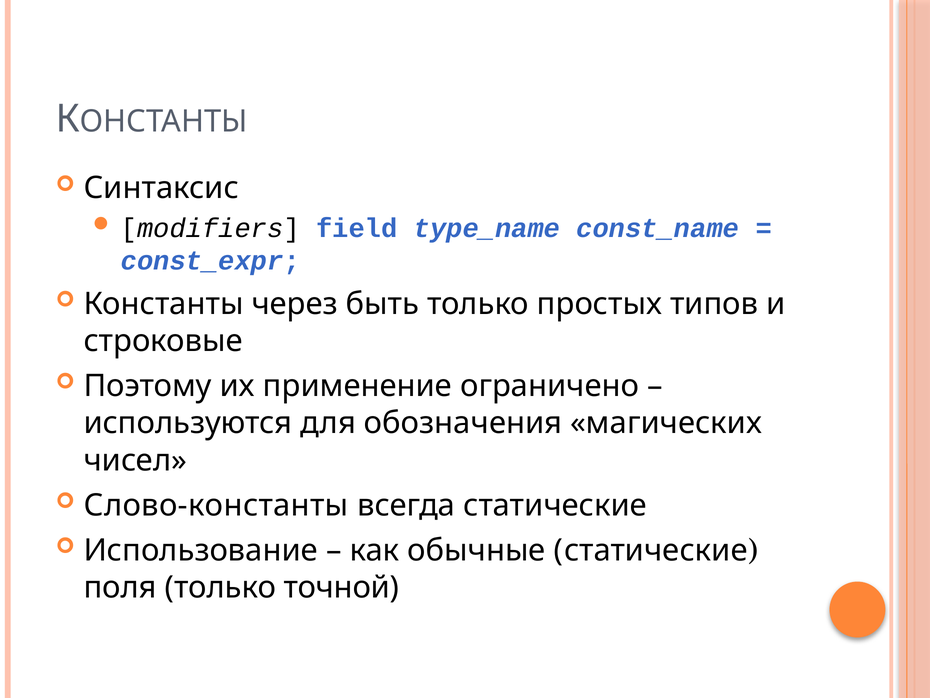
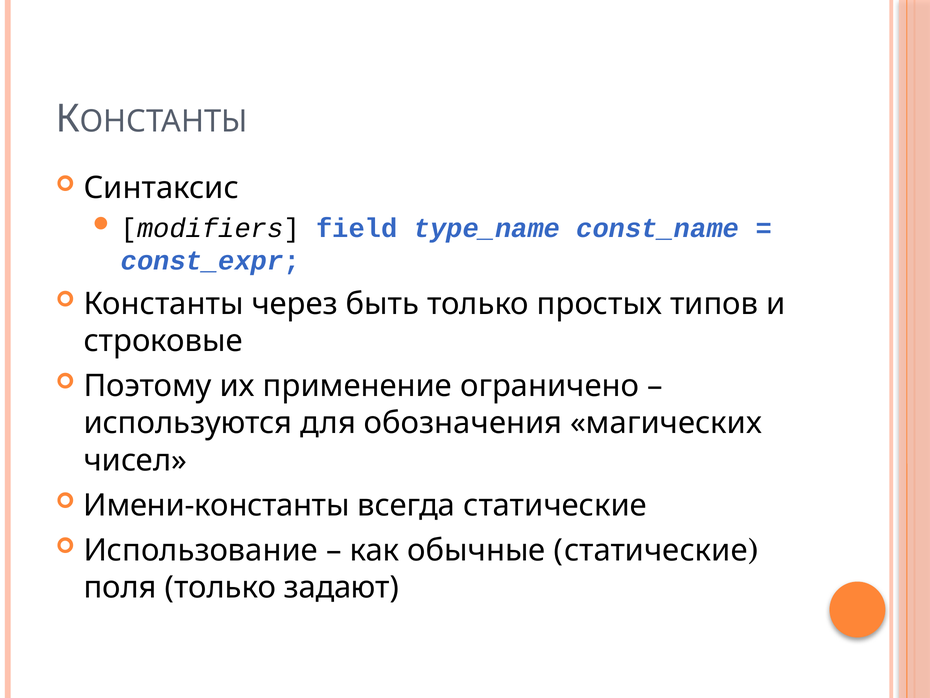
Слово-константы: Слово-константы -> Имени-константы (217, 505)
точной: точной -> задают (341, 587)
